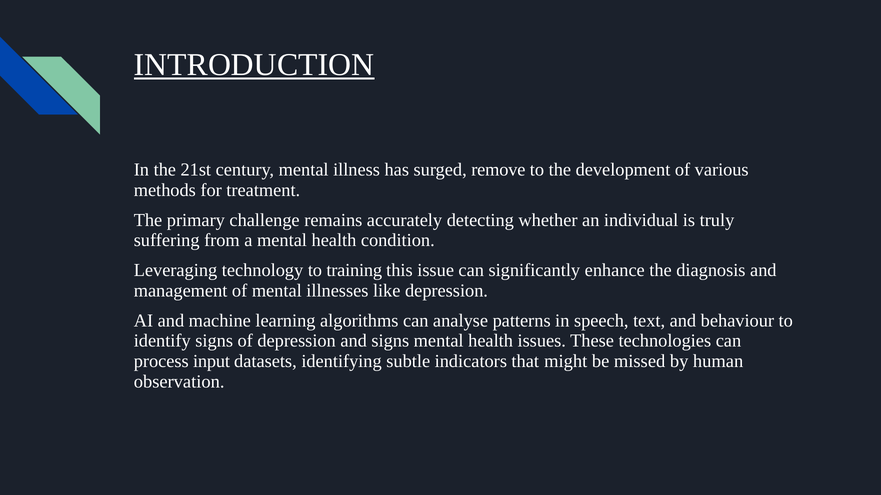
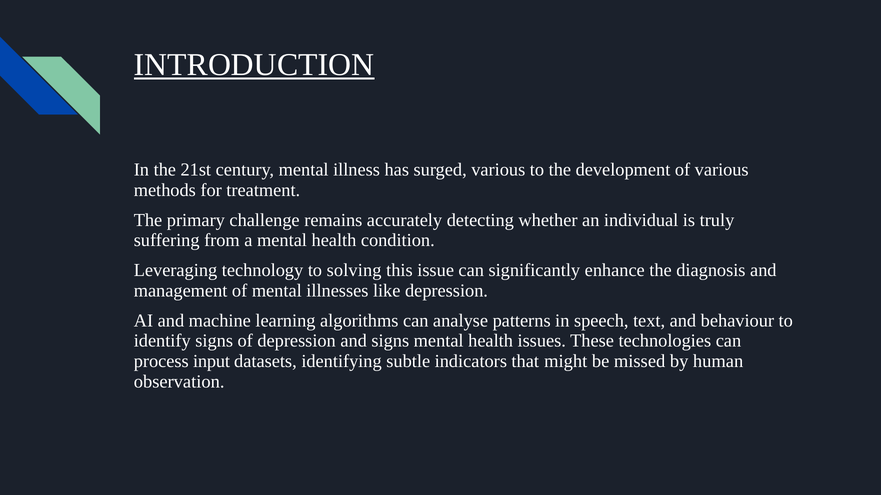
surged remove: remove -> various (498, 170)
training: training -> solving (354, 271)
